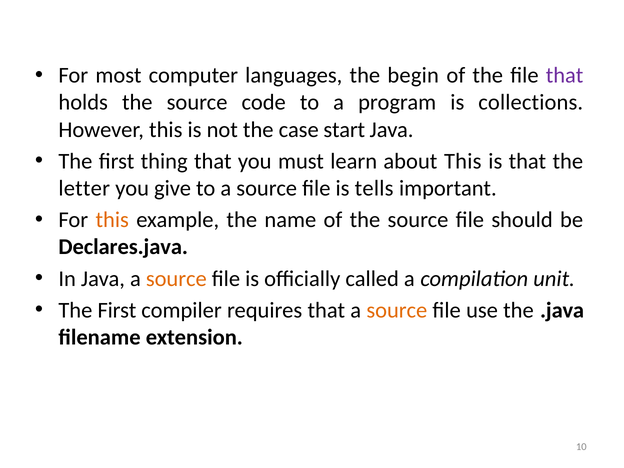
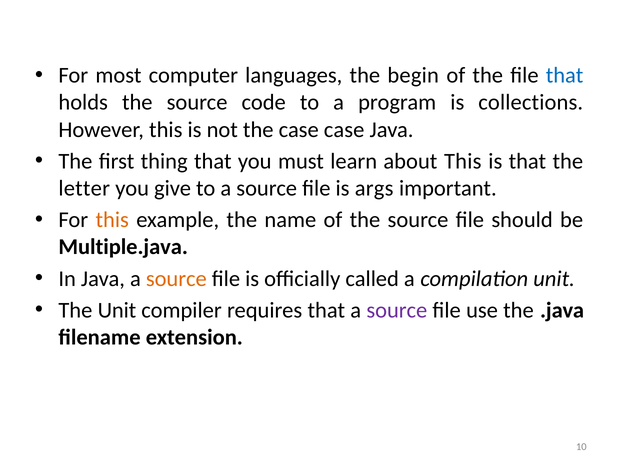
that colour: purple -> blue (565, 75)
case start: start -> case (344, 130)
tells: tells -> args (374, 188)
Declares.java: Declares.java -> Multiple.java (123, 247)
First: First -> Unit (117, 310)
source colour: orange -> purple (397, 310)
